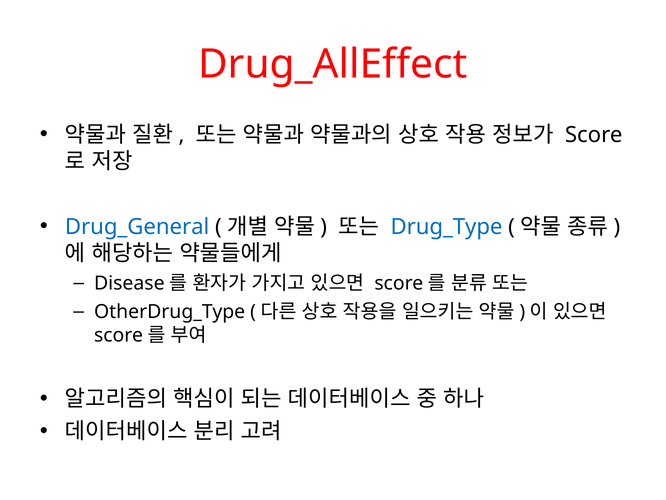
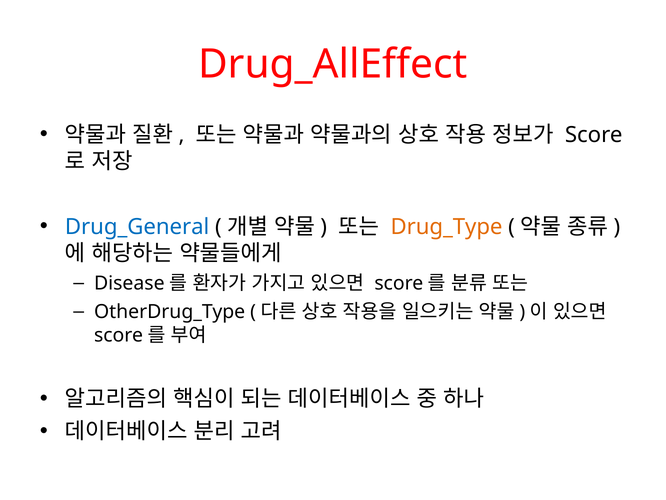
Drug_Type colour: blue -> orange (447, 227)
